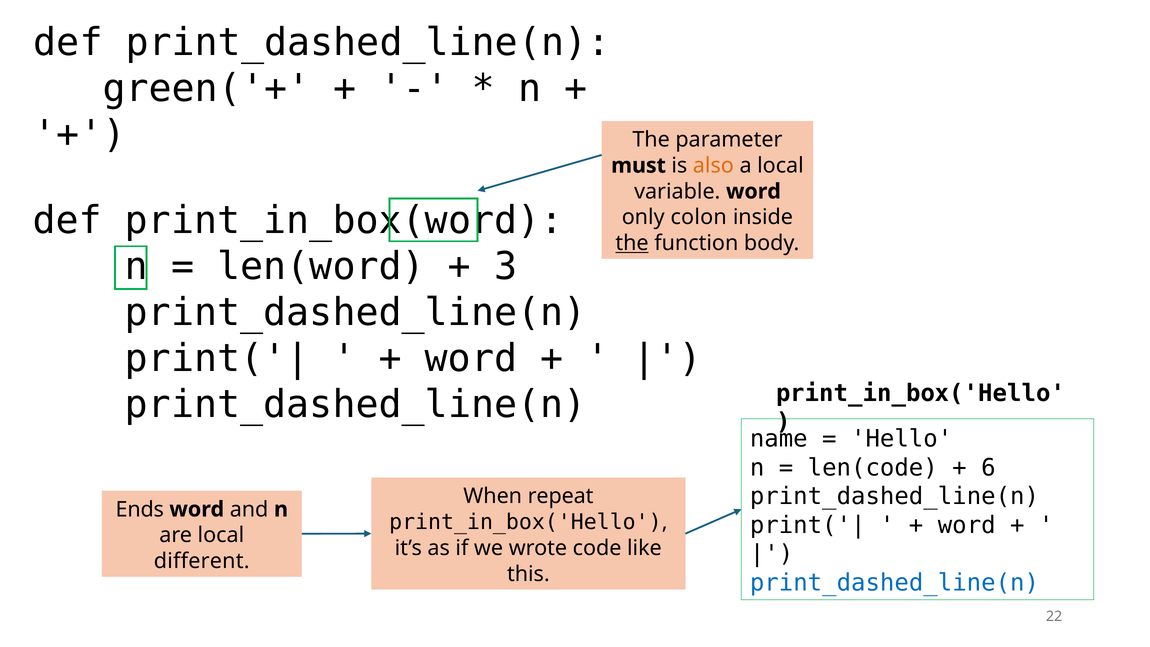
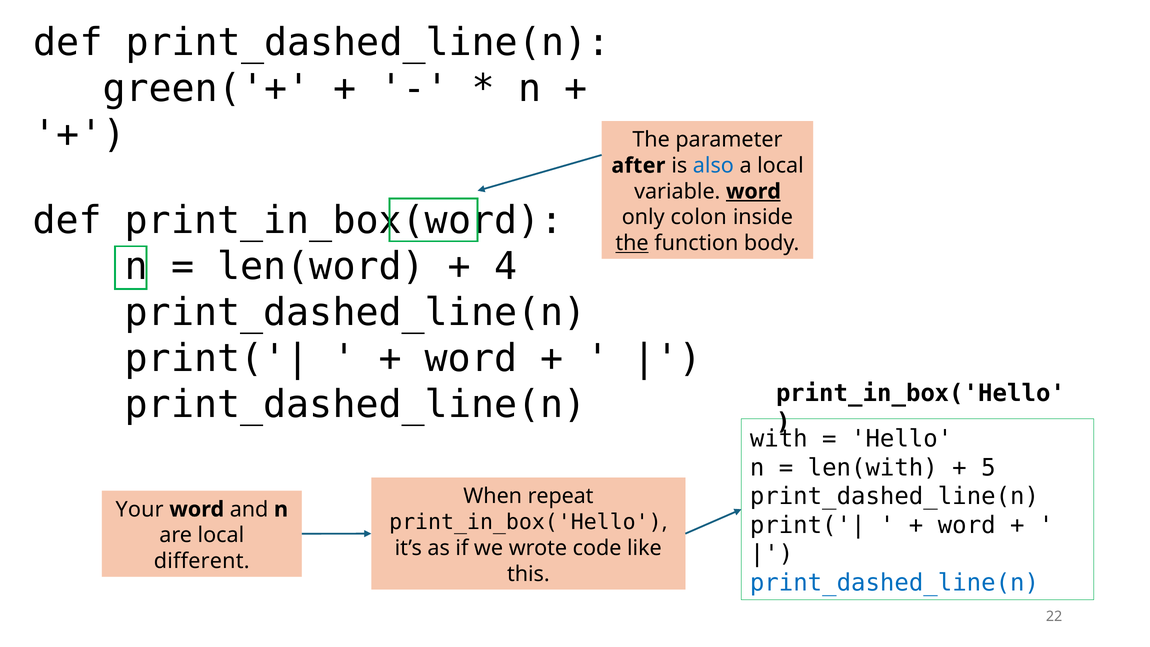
must: must -> after (638, 166)
also colour: orange -> blue (713, 166)
word underline: none -> present (753, 191)
3: 3 -> 4 (506, 267)
name: name -> with (779, 439)
len(code: len(code -> len(with (873, 468)
6: 6 -> 5 (988, 468)
Ends: Ends -> Your (140, 509)
